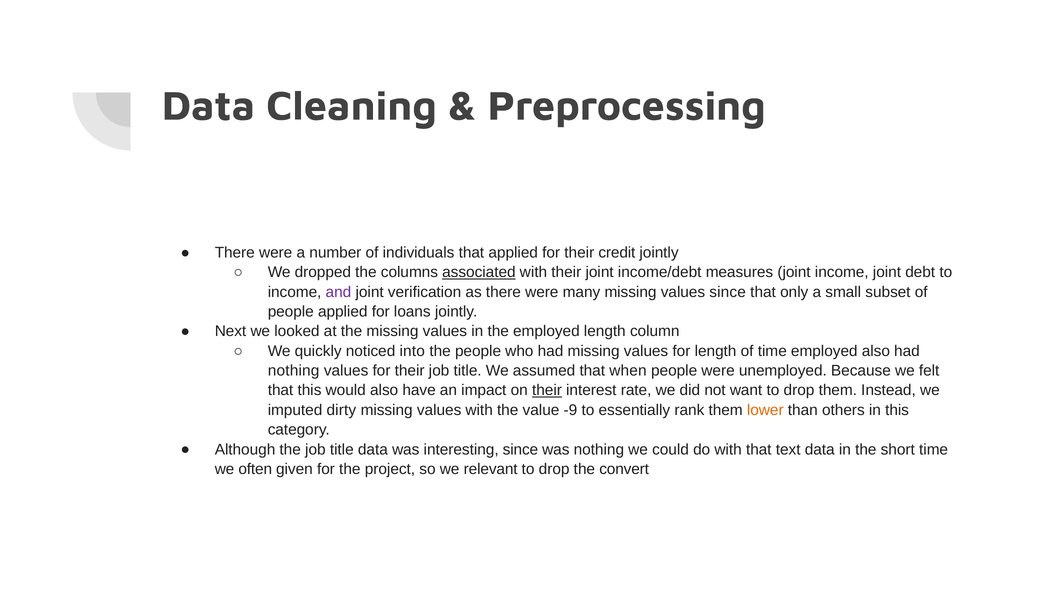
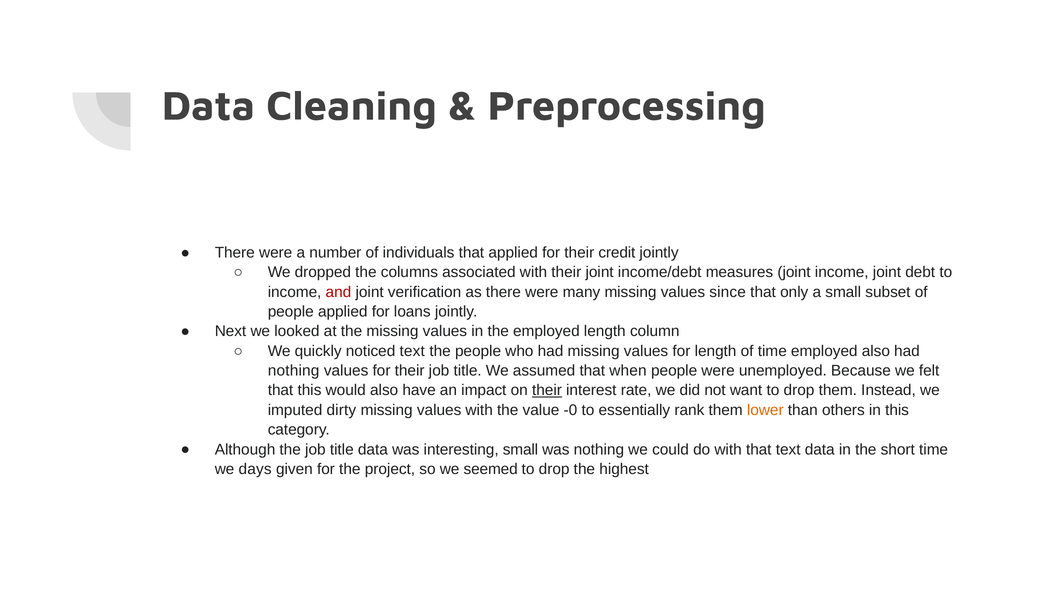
associated underline: present -> none (479, 272)
and colour: purple -> red (338, 292)
noticed into: into -> text (412, 351)
-9: -9 -> -0 (570, 410)
interesting since: since -> small (520, 450)
often: often -> days (255, 469)
relevant: relevant -> seemed (491, 469)
convert: convert -> highest (624, 469)
